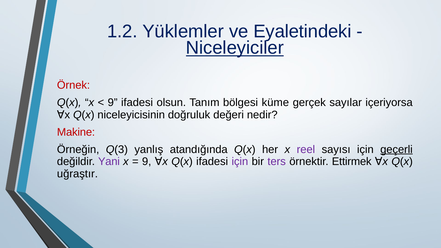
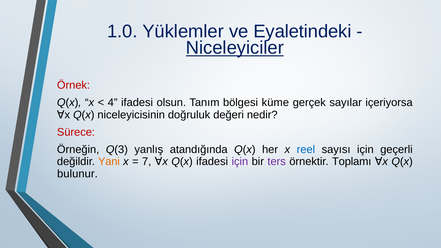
1.2: 1.2 -> 1.0 (122, 31)
9: 9 -> 4 (113, 103)
Makine: Makine -> Sürece (76, 132)
reel colour: purple -> blue (306, 149)
geçerli underline: present -> none (396, 149)
Yani colour: purple -> orange (109, 162)
9: 9 -> 7 (147, 162)
Ettirmek: Ettirmek -> Toplamı (352, 162)
uğraştır: uğraştır -> bulunur (77, 174)
